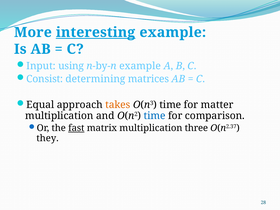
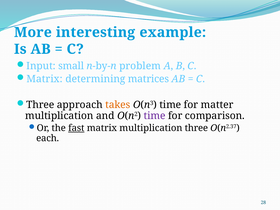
interesting underline: present -> none (96, 32)
using: using -> small (71, 66)
n-by-n example: example -> problem (140, 66)
Consist: Consist -> Matrix (45, 79)
Equal: Equal -> Three (40, 105)
time colour: blue -> purple (155, 116)
they: they -> each (48, 138)
